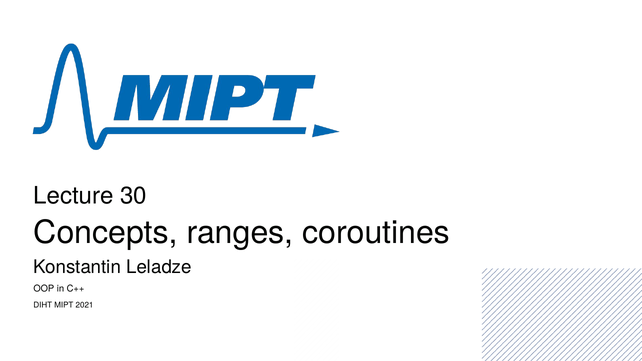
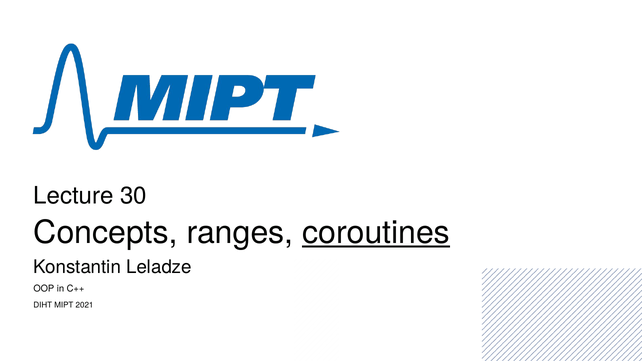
coroutines underline: none -> present (376, 233)
